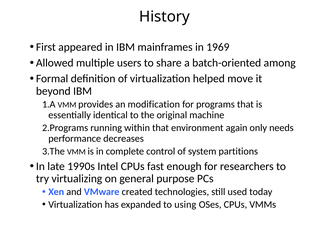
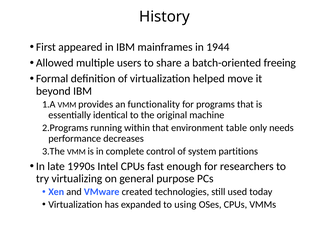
1969: 1969 -> 1944 (218, 47)
among: among -> freeing (280, 63)
modification: modification -> functionality (154, 104)
again: again -> table (236, 128)
